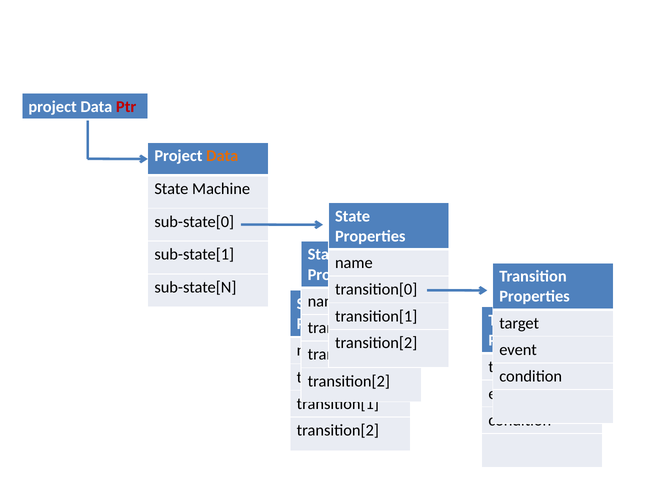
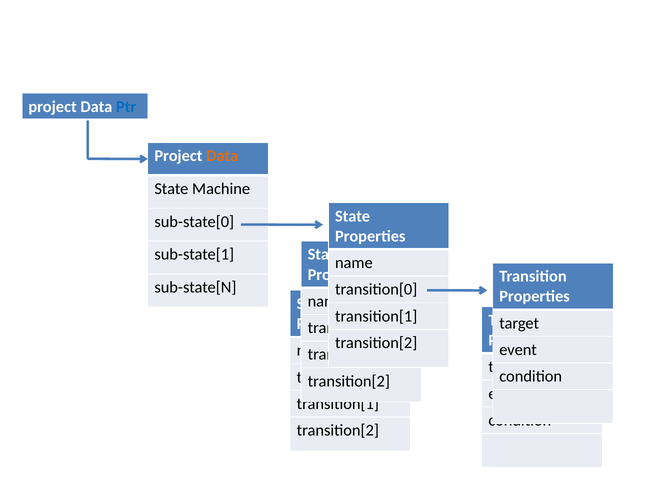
Ptr colour: red -> blue (126, 107)
